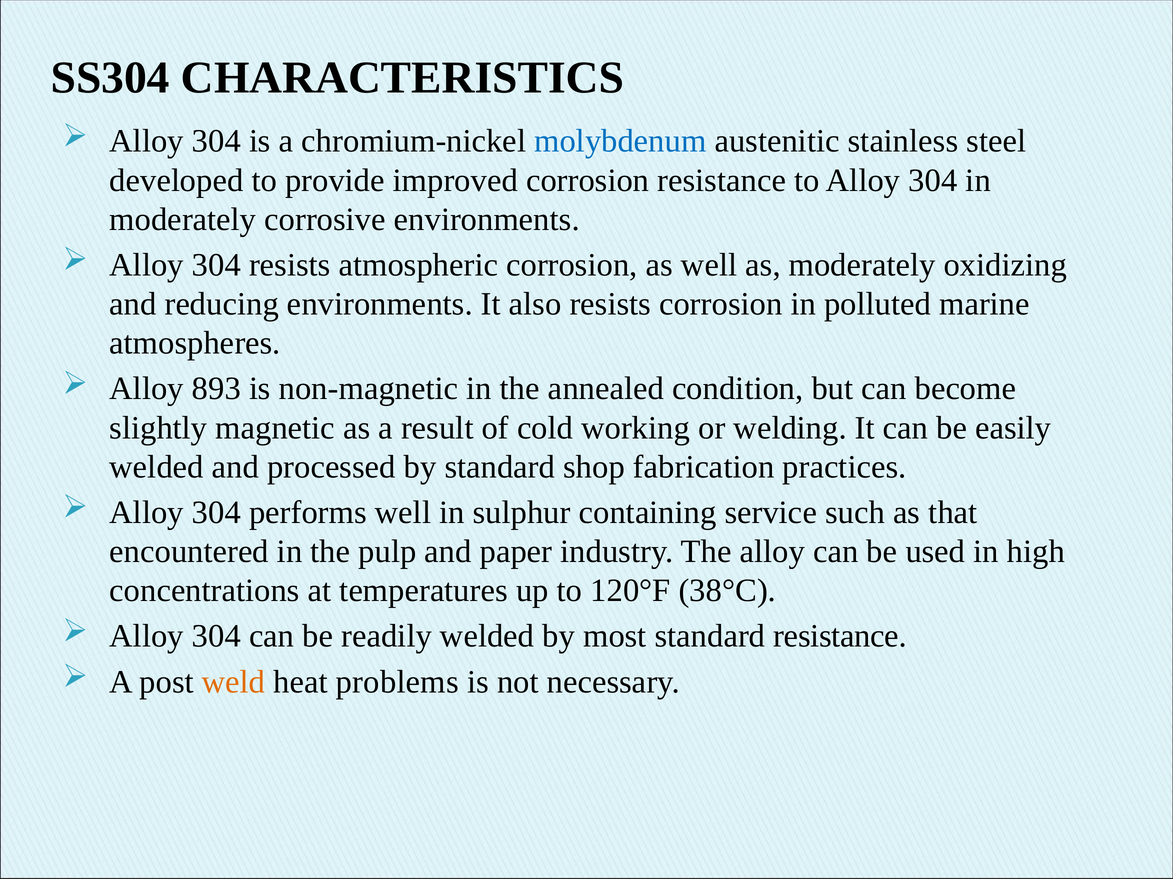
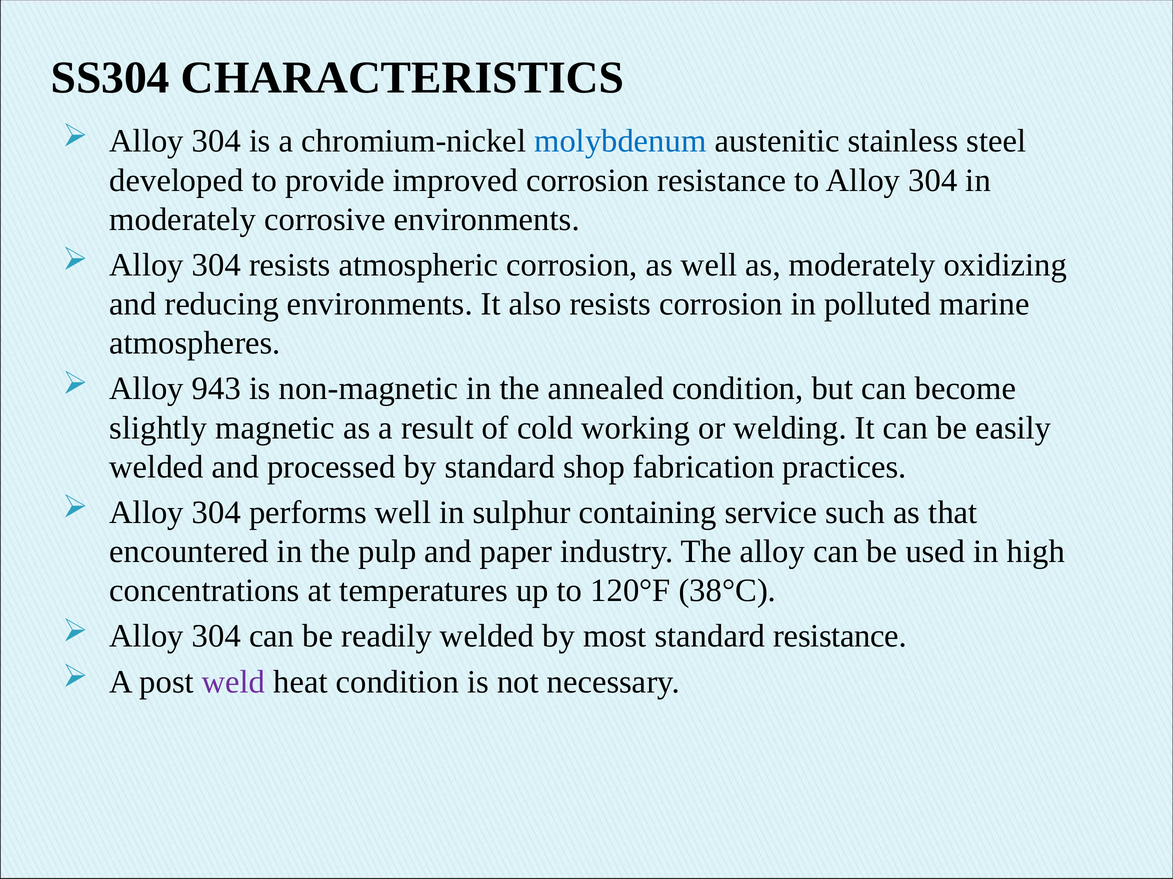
893: 893 -> 943 (216, 389)
weld colour: orange -> purple (234, 682)
heat problems: problems -> condition (397, 682)
